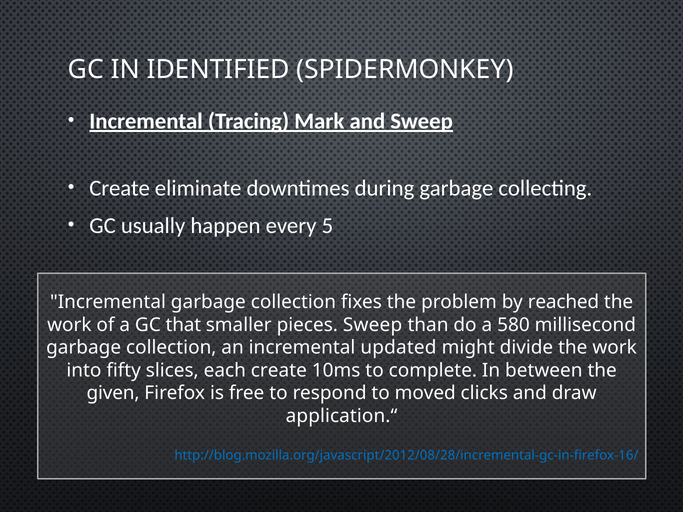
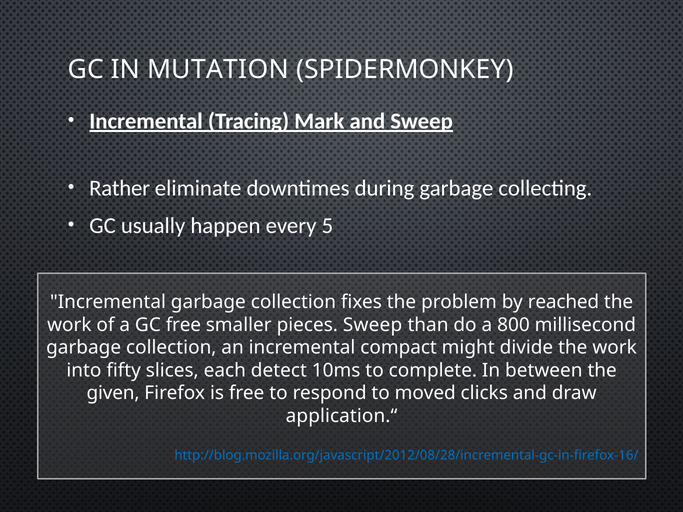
IDENTIFIED: IDENTIFIED -> MUTATION (218, 70)
Create: Create -> Rather (120, 188)
GC that: that -> free (183, 325)
580: 580 -> 800 (513, 325)
updated: updated -> compact (399, 348)
each create: create -> detect (279, 371)
